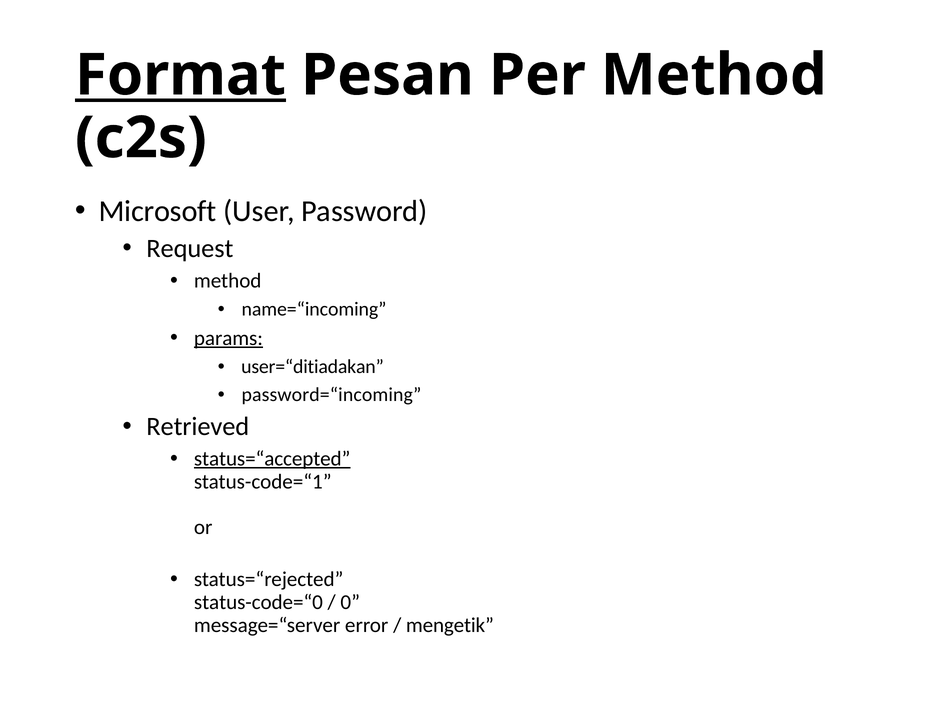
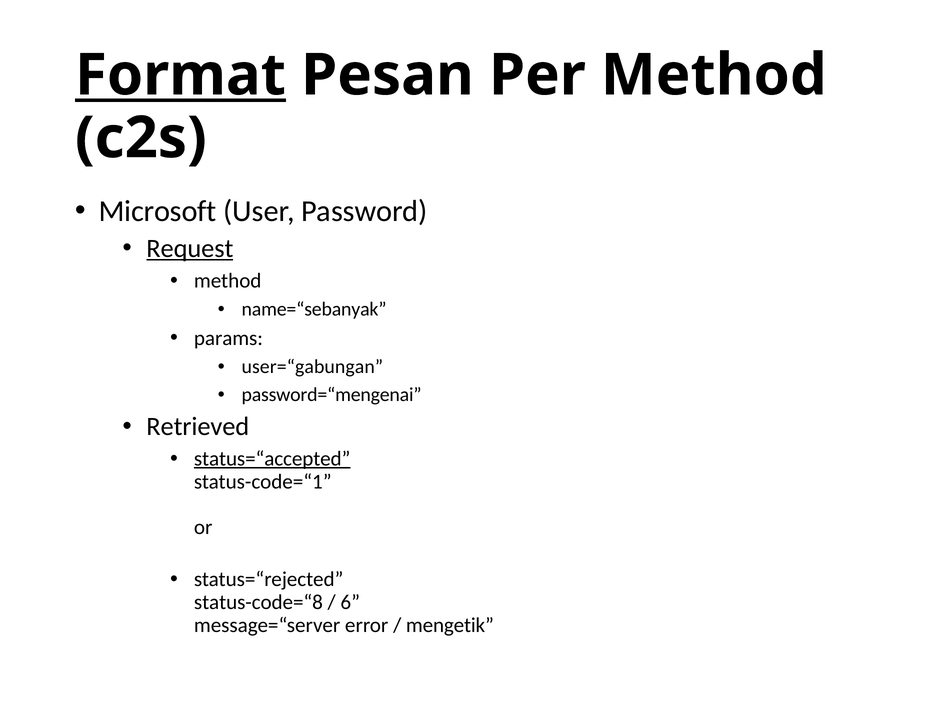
Request underline: none -> present (190, 248)
name=“incoming: name=“incoming -> name=“sebanyak (314, 309)
params underline: present -> none (228, 338)
user=“ditiadakan: user=“ditiadakan -> user=“gabungan (312, 367)
password=“incoming: password=“incoming -> password=“mengenai (332, 395)
status-code=“0: status-code=“0 -> status-code=“8 (258, 602)
0: 0 -> 6 (350, 602)
